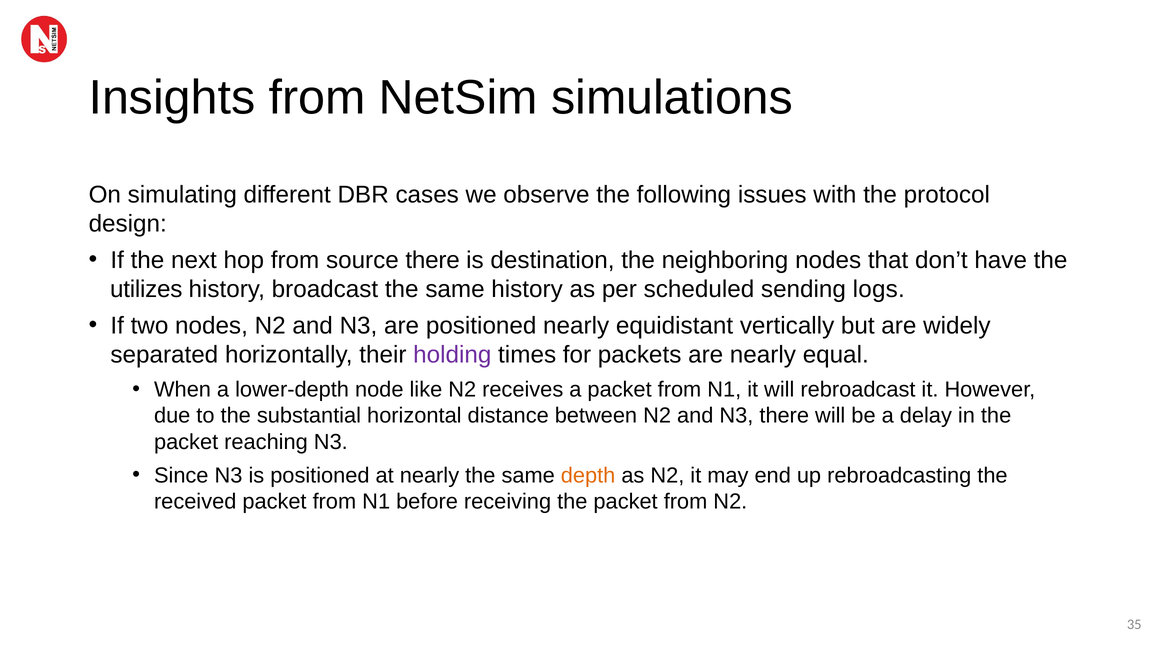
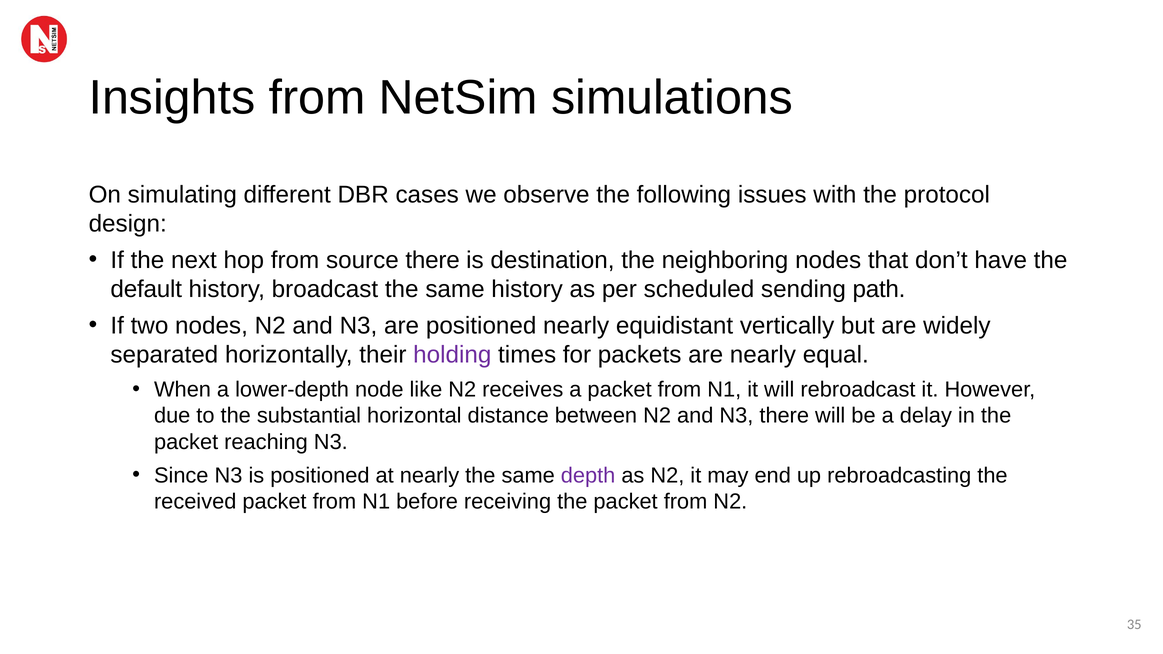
utilizes: utilizes -> default (146, 289)
logs: logs -> path (879, 289)
depth colour: orange -> purple (588, 475)
